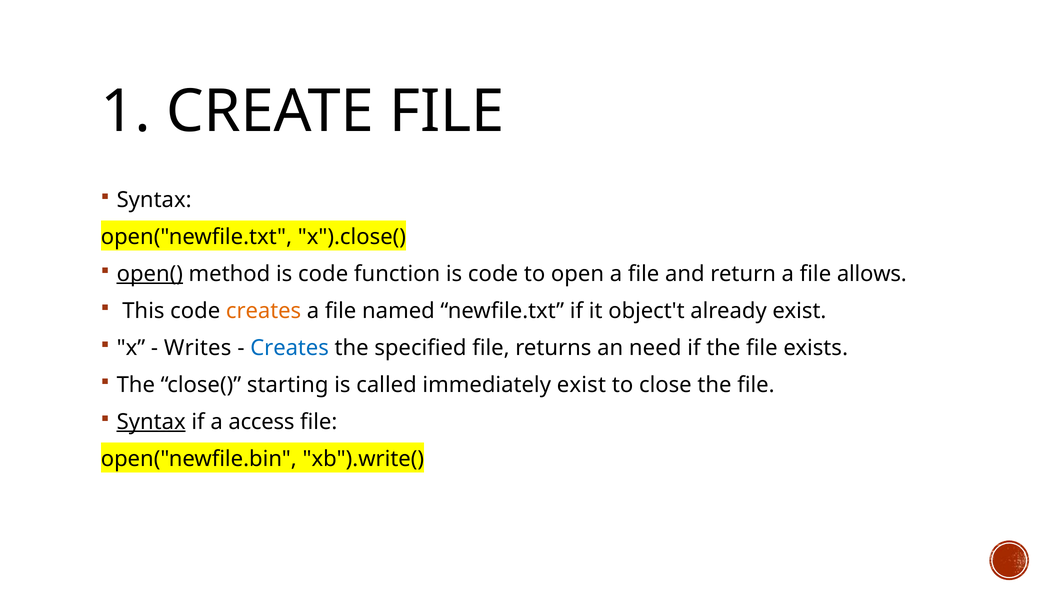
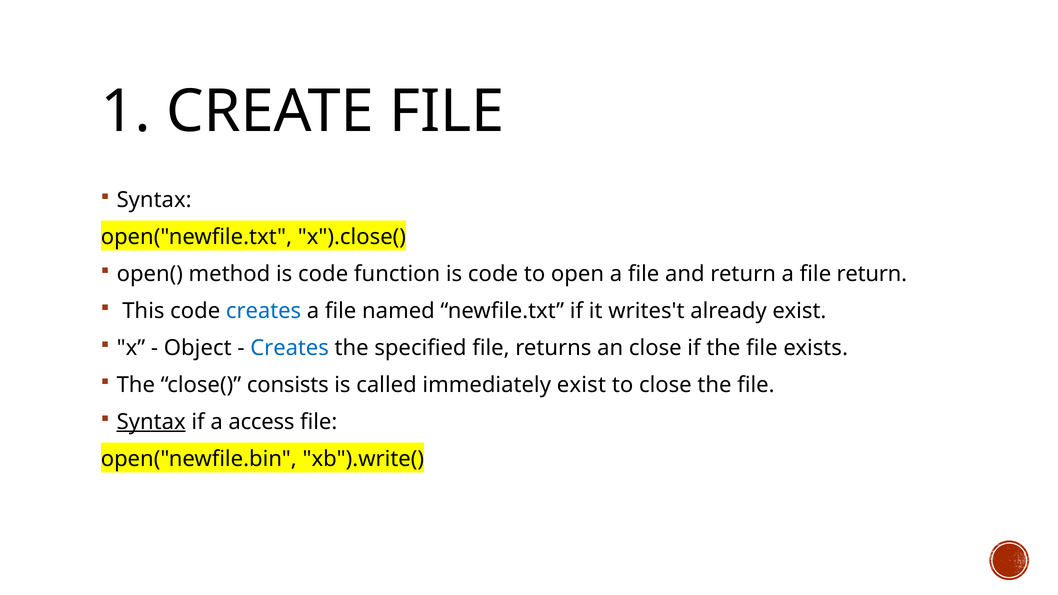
open( underline: present -> none (150, 274)
file allows: allows -> return (872, 274)
creates colour: orange -> blue (264, 311)
object't: object't -> writes't (646, 311)
Writes: Writes -> Object (198, 348)
an need: need -> close (655, 348)
starting: starting -> consists (288, 385)
